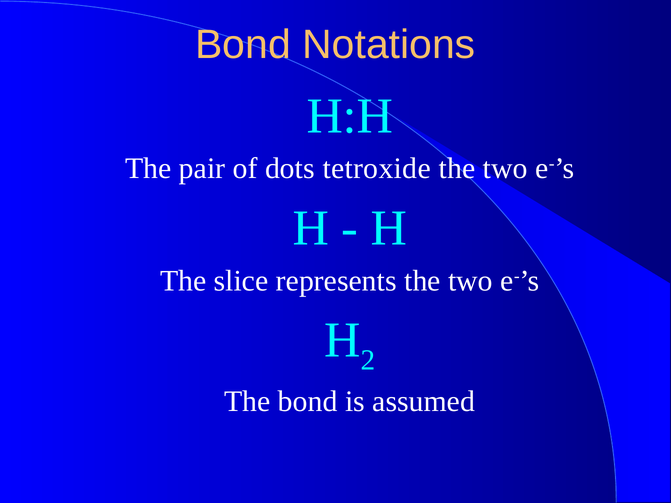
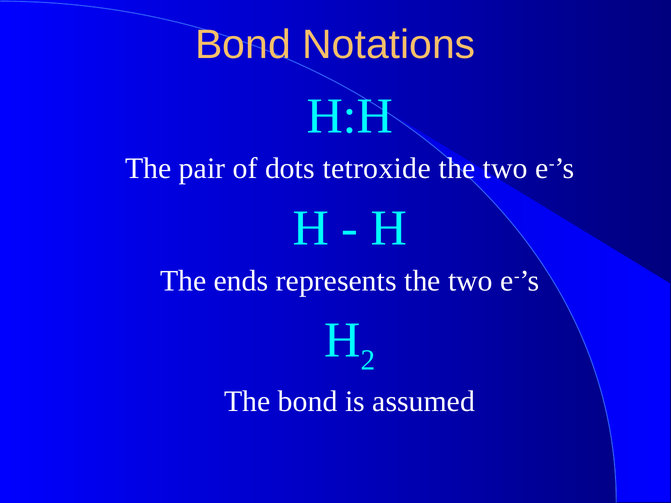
slice: slice -> ends (241, 281)
